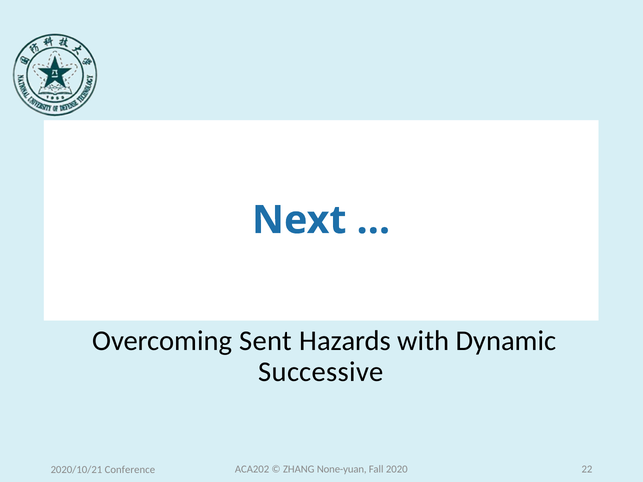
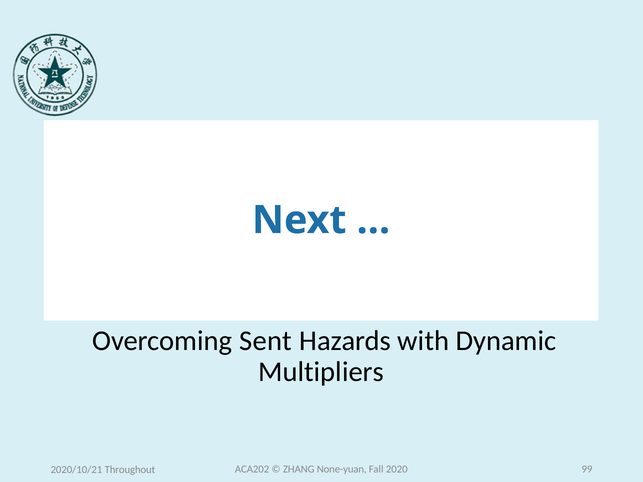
Successive: Successive -> Multipliers (321, 372)
22: 22 -> 99 (587, 470)
Conference: Conference -> Throughout (130, 470)
